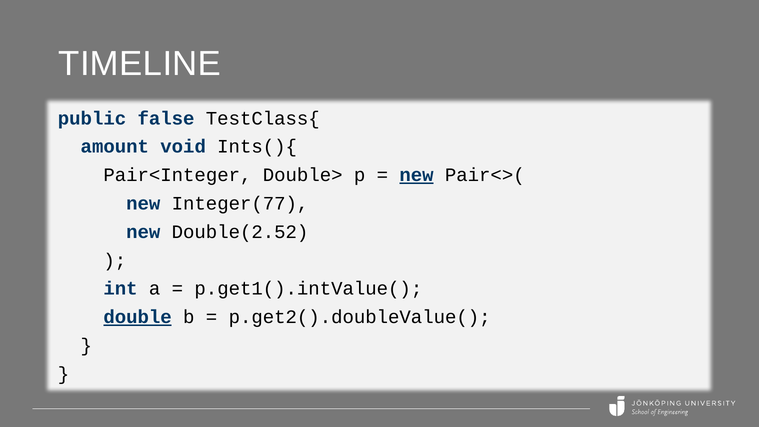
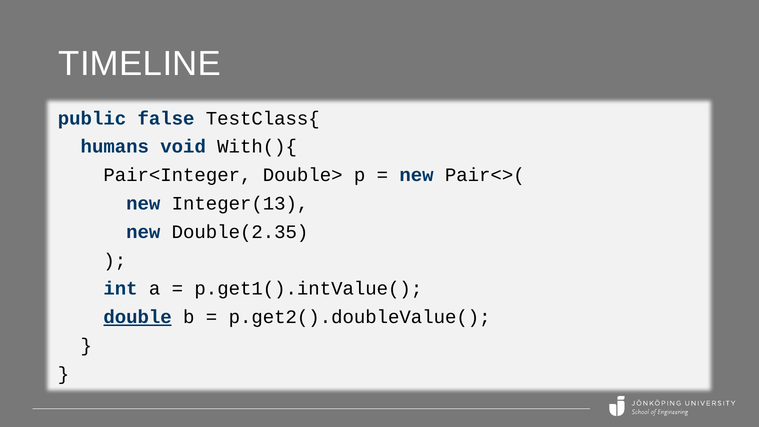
amount: amount -> humans (115, 147)
Ints(){: Ints(){ -> With(){ (257, 147)
new underline: present -> none (416, 175)
Integer(77: Integer(77 -> Integer(13 (240, 203)
Double(2.52: Double(2.52 -> Double(2.35 (240, 232)
